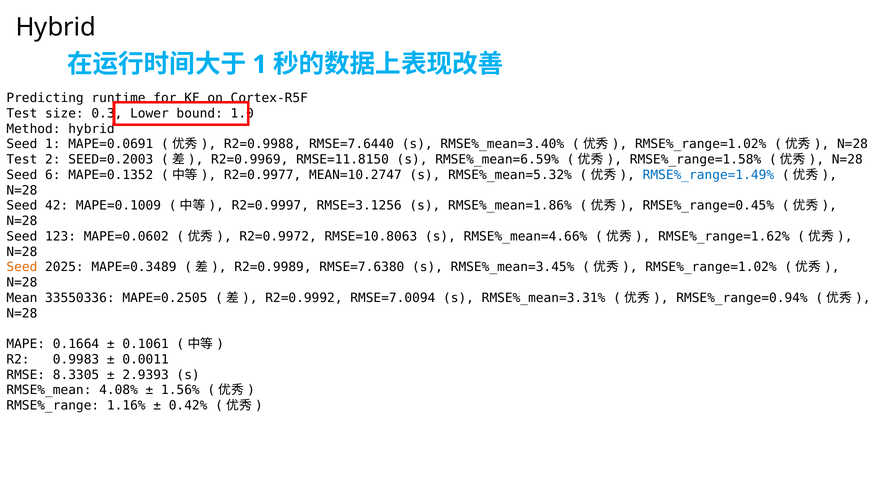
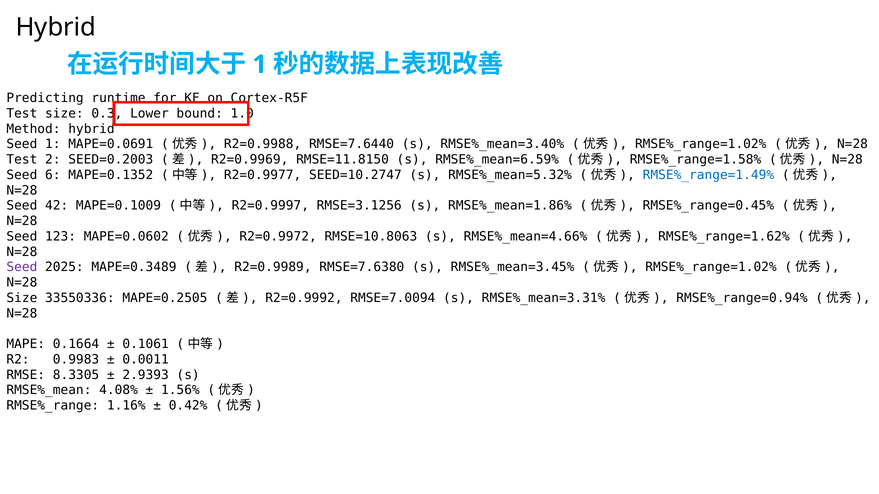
MEAN=10.2747: MEAN=10.2747 -> SEED=10.2747 (355, 175)
Seed colour: orange -> purple (22, 267)
Mean: Mean -> Size (22, 298)
